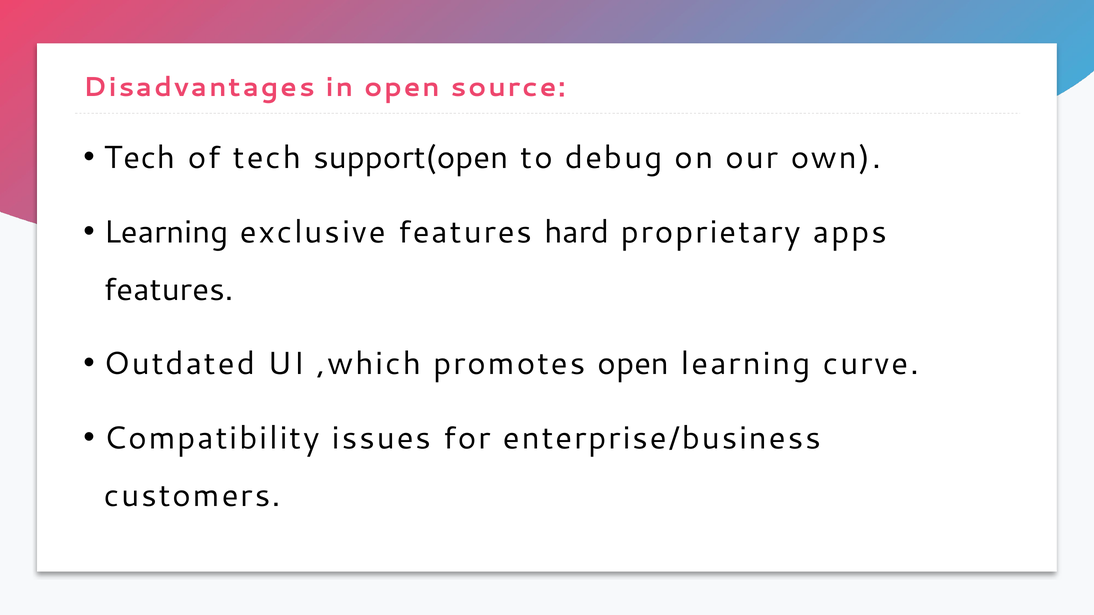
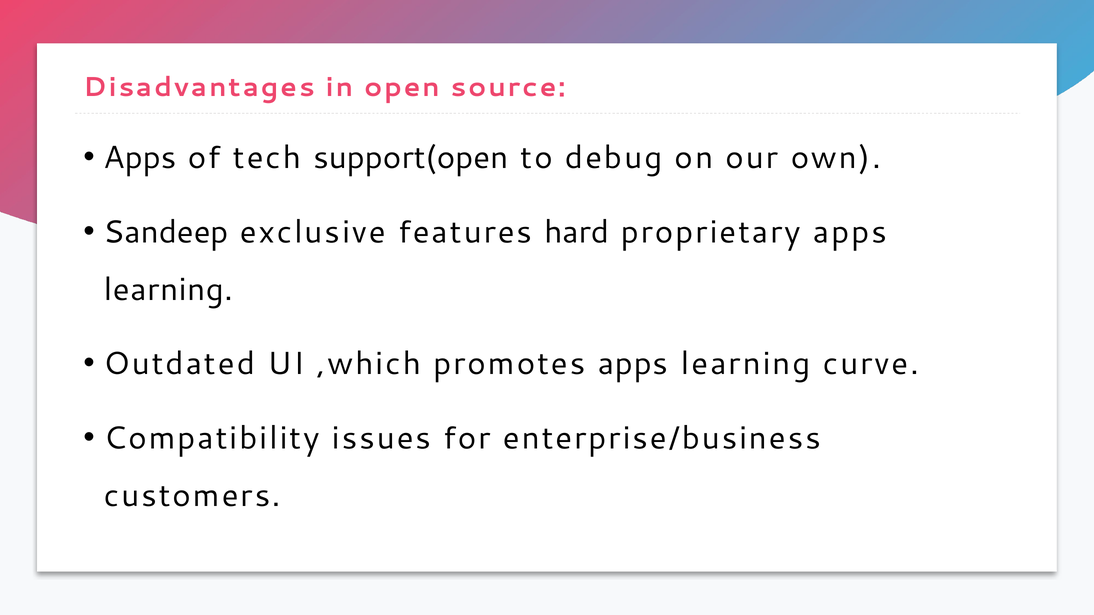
Tech: Tech -> Apps (140, 158)
Learning: Learning -> Sandeep (166, 232)
features: features -> learning (168, 290)
promotes open: open -> apps (633, 364)
